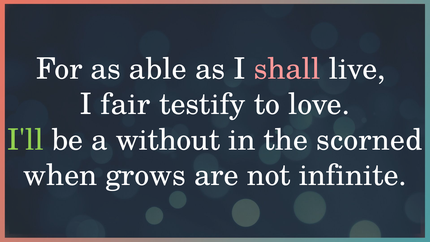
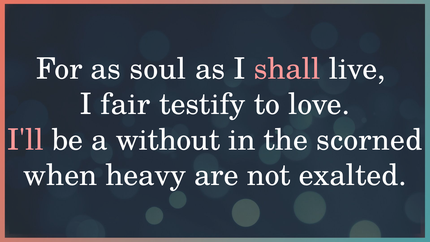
able: able -> soul (158, 69)
I'll colour: light green -> pink (25, 140)
grows: grows -> heavy (146, 175)
infinite: infinite -> exalted (353, 175)
